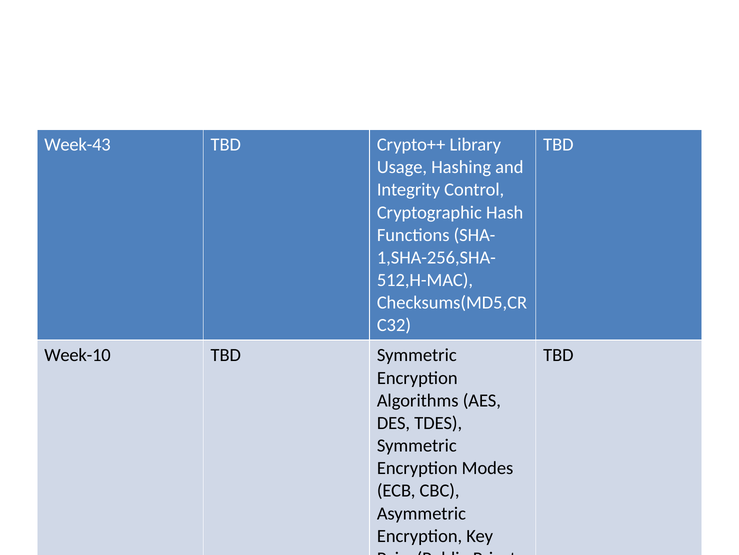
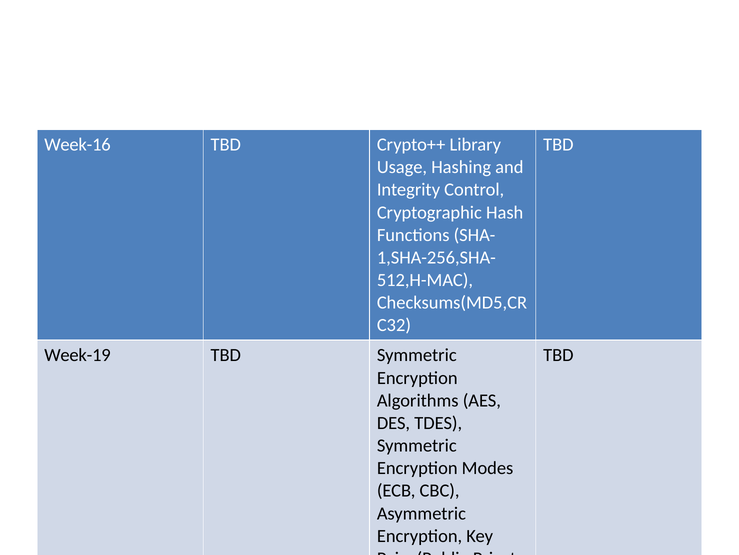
Week-43: Week-43 -> Week-16 (77, 145)
Week-10: Week-10 -> Week-19 (77, 355)
